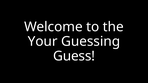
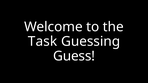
Your: Your -> Task (43, 42)
